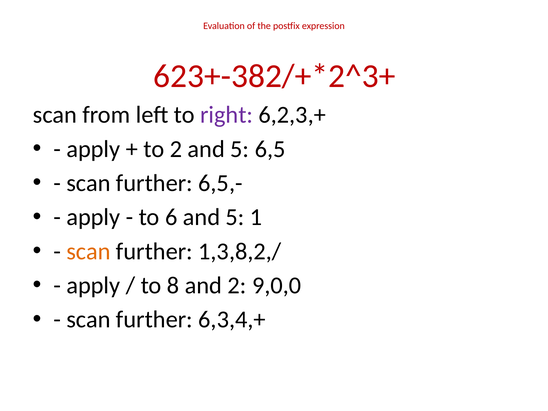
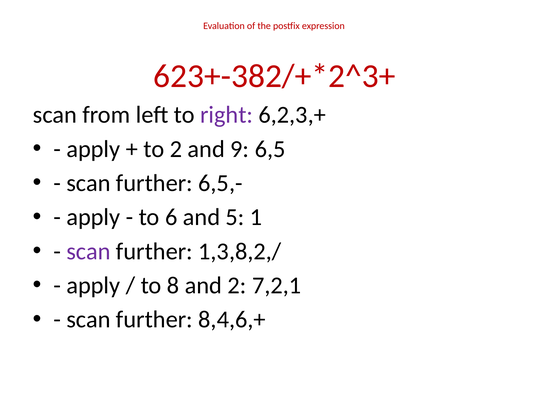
2 and 5: 5 -> 9 (240, 149)
scan colour: orange -> purple (88, 251)
9,0,0: 9,0,0 -> 7,2,1 (277, 286)
6,3,4,+: 6,3,4,+ -> 8,4,6,+ (232, 320)
